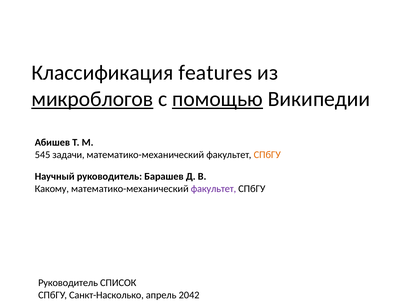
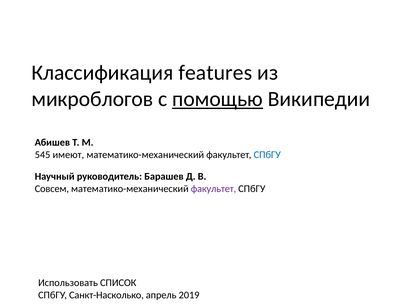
микроблогов underline: present -> none (92, 99)
задачи: задачи -> имеют (68, 154)
СПбГУ colour: orange -> blue (267, 154)
Какому: Какому -> Совсем (52, 189)
Руководитель: Руководитель -> Использовать (68, 282)
2042: 2042 -> 2019 (189, 294)
